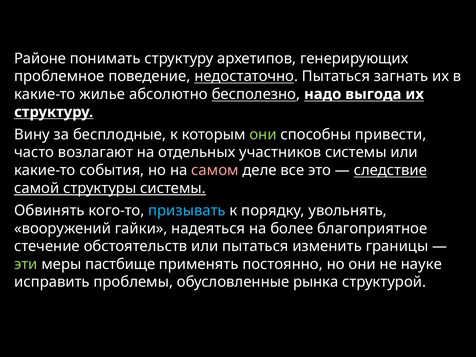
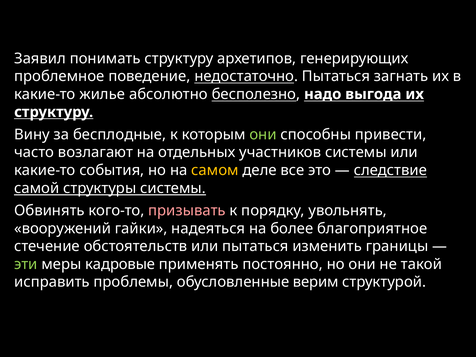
Районе: Районе -> Заявил (40, 58)
самом colour: pink -> yellow (215, 170)
призывать colour: light blue -> pink (187, 211)
пастбище: пастбище -> кадровые (120, 264)
науке: науке -> такой (421, 264)
рынка: рынка -> верим (316, 282)
